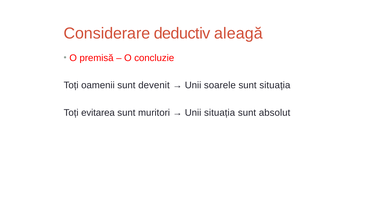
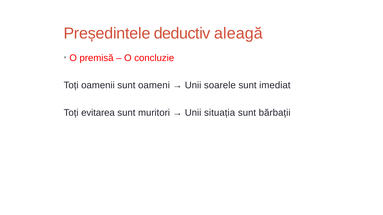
Considerare: Considerare -> Președintele (107, 33)
devenit: devenit -> oameni (154, 85)
sunt situația: situația -> imediat (275, 85)
absolut: absolut -> bărbații (275, 113)
